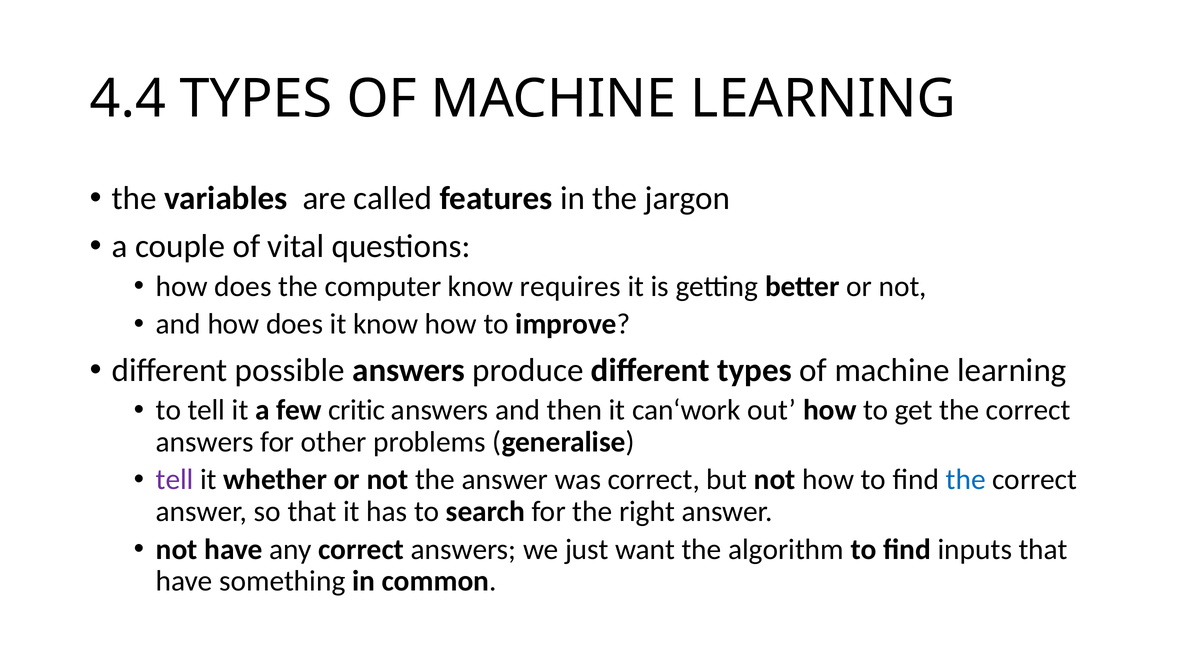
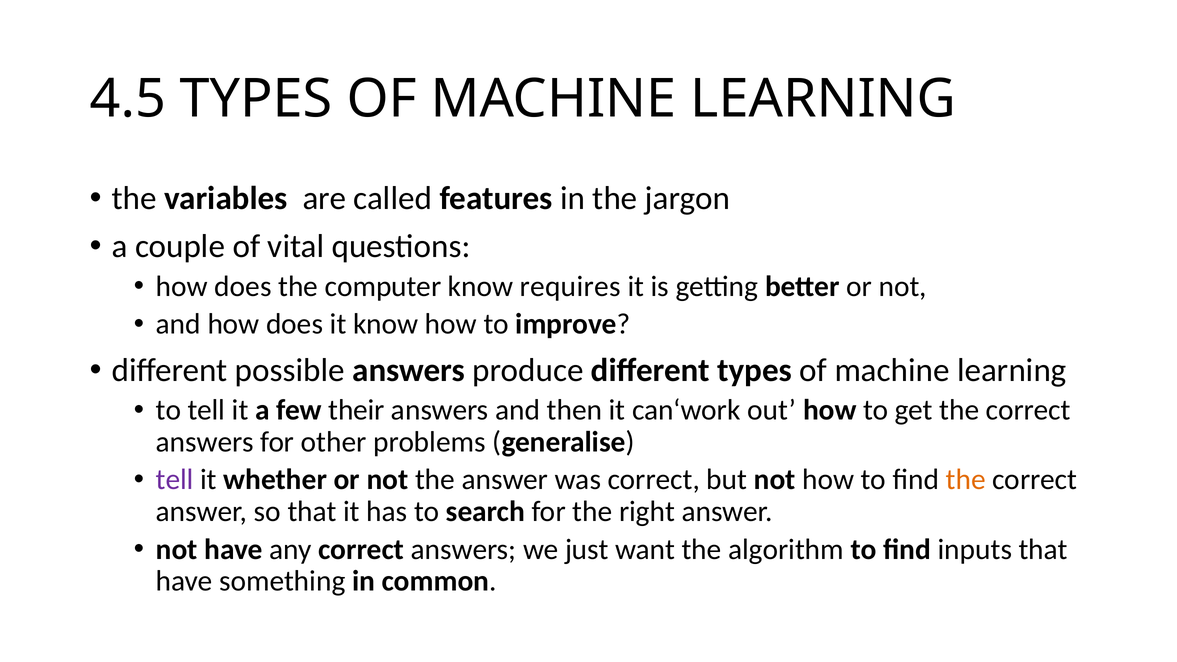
4.4: 4.4 -> 4.5 (128, 99)
critic: critic -> their (356, 410)
the colour: blue -> orange (966, 480)
